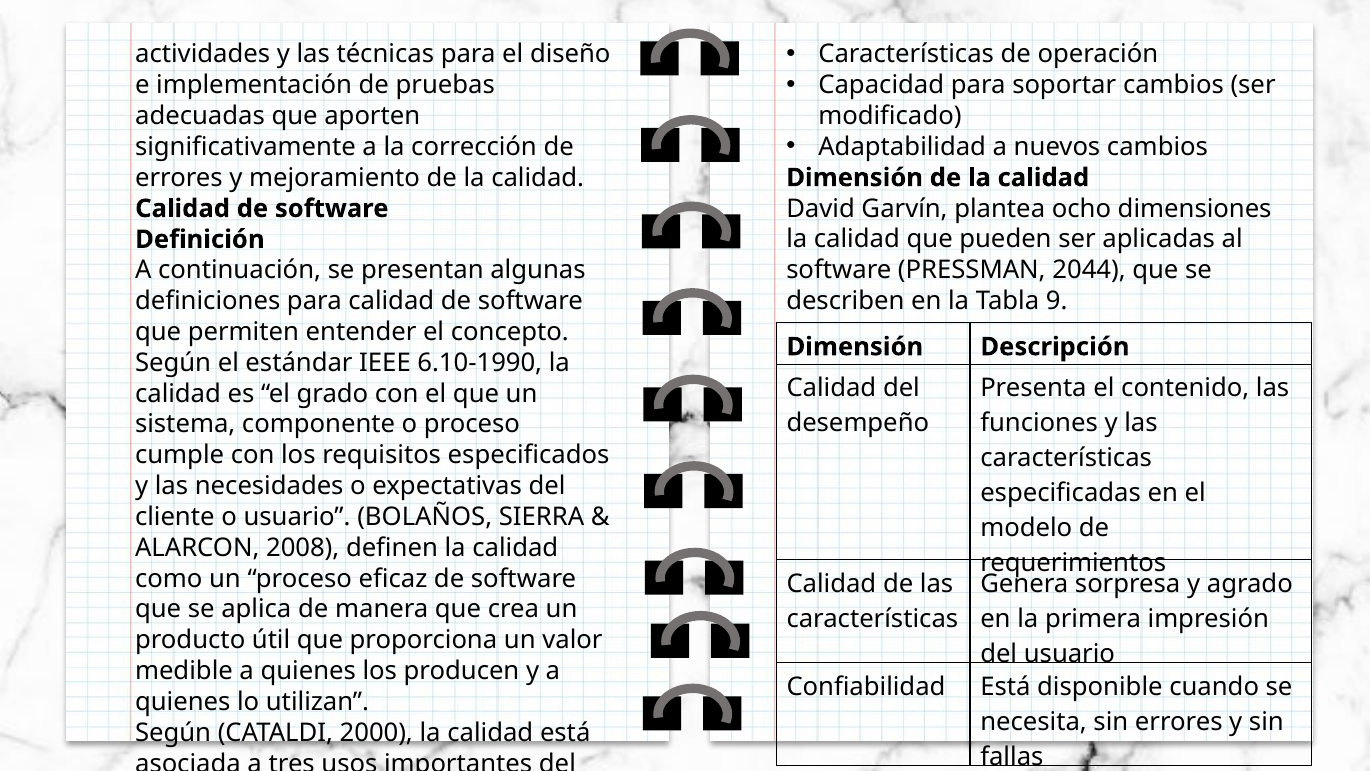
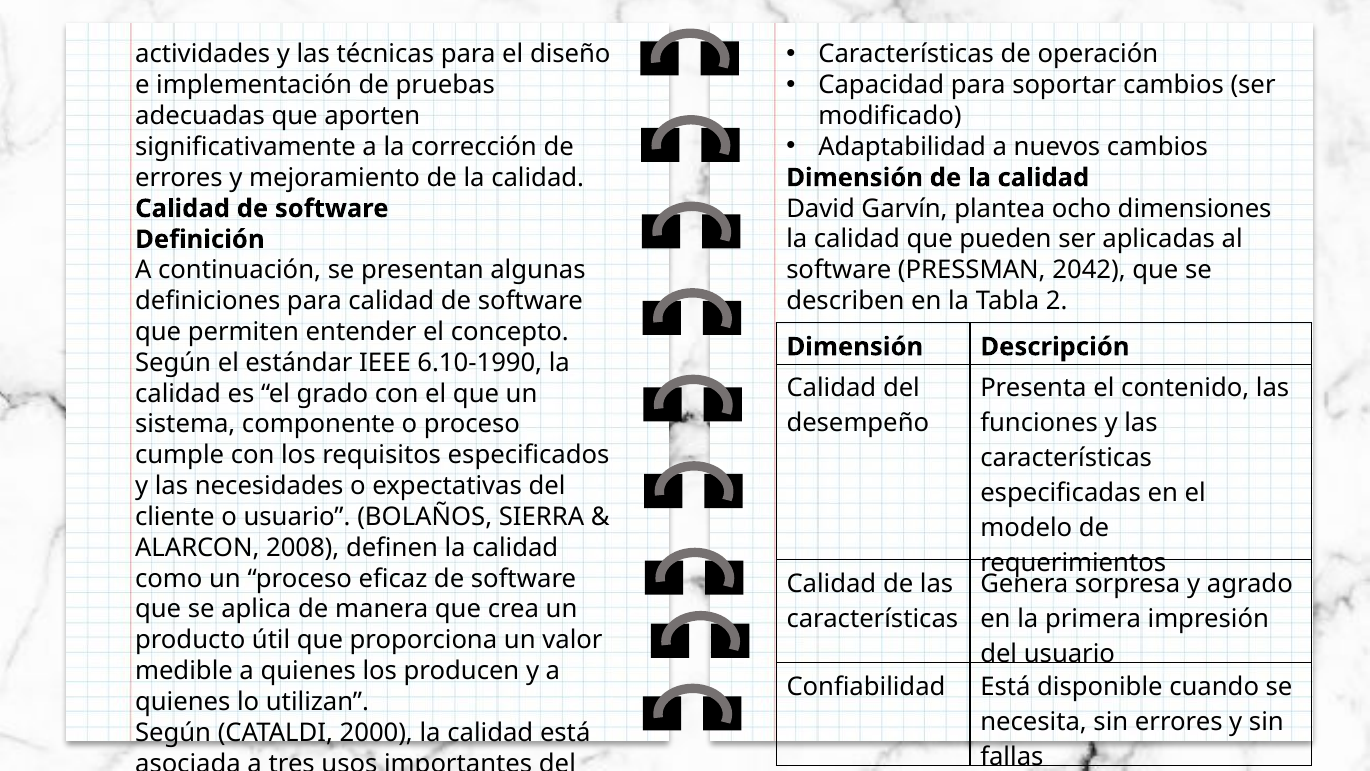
2044: 2044 -> 2042 (1089, 270)
9: 9 -> 2 (1057, 301)
